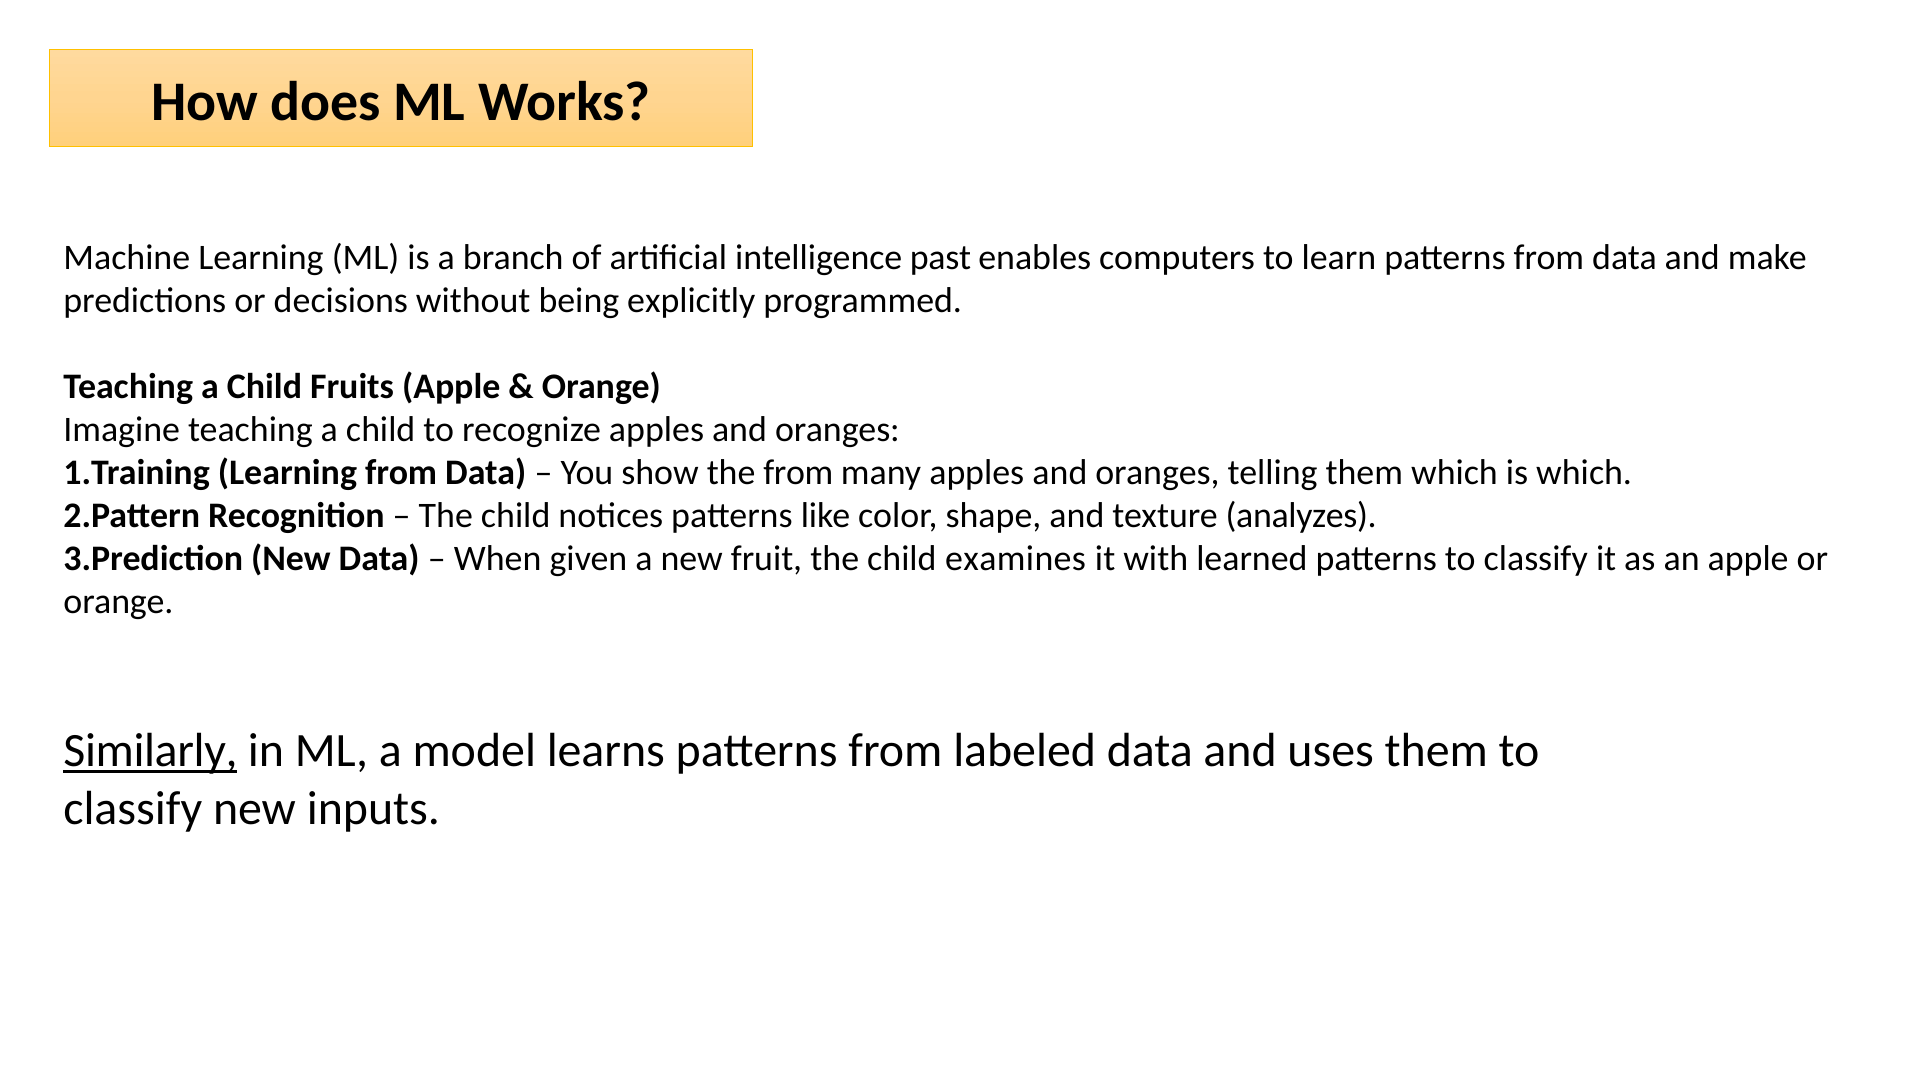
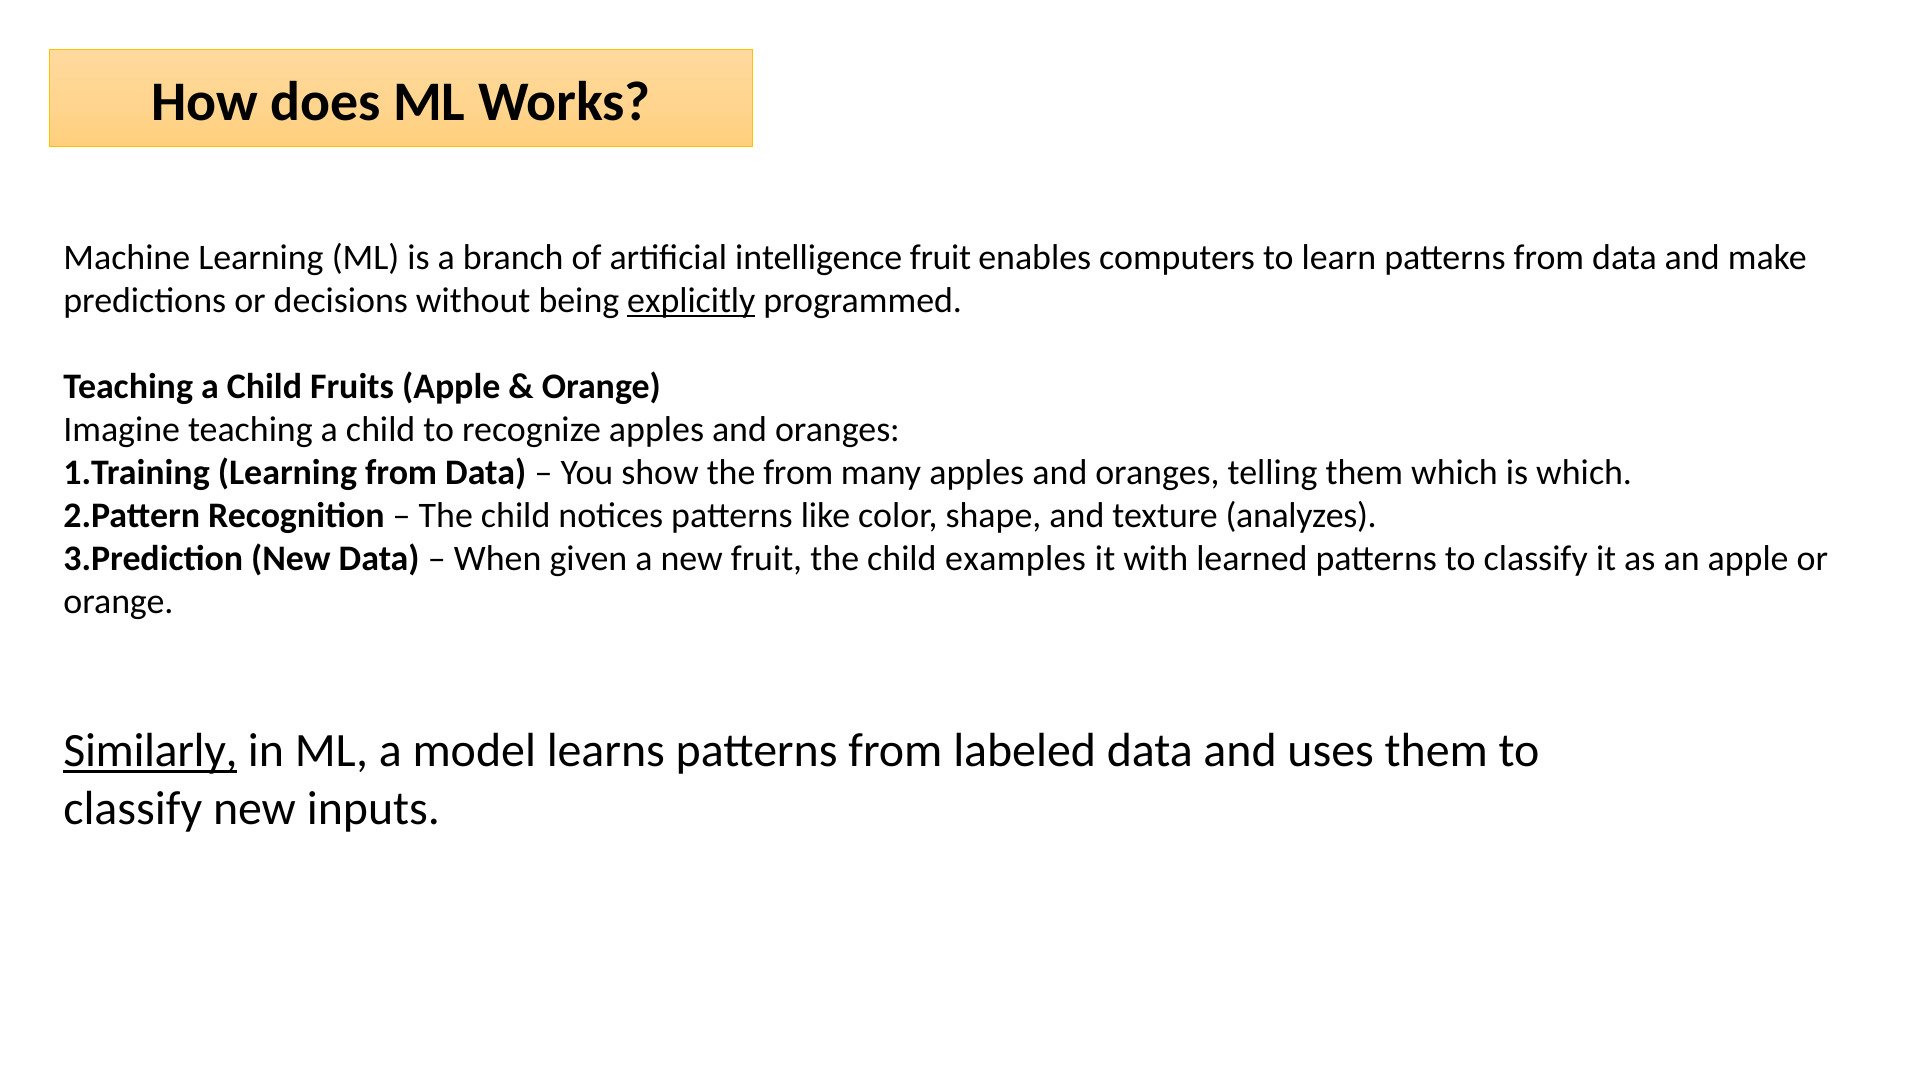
intelligence past: past -> fruit (940, 257)
explicitly underline: none -> present (691, 300)
examines: examines -> examples (1016, 559)
